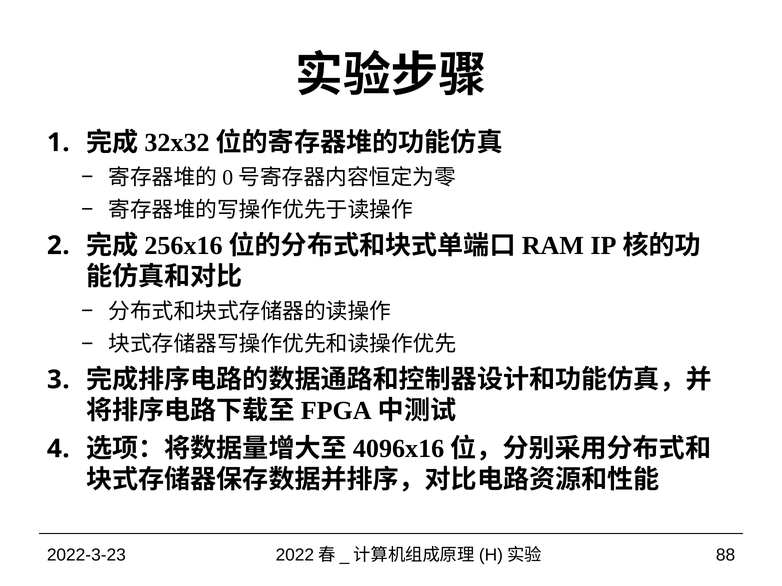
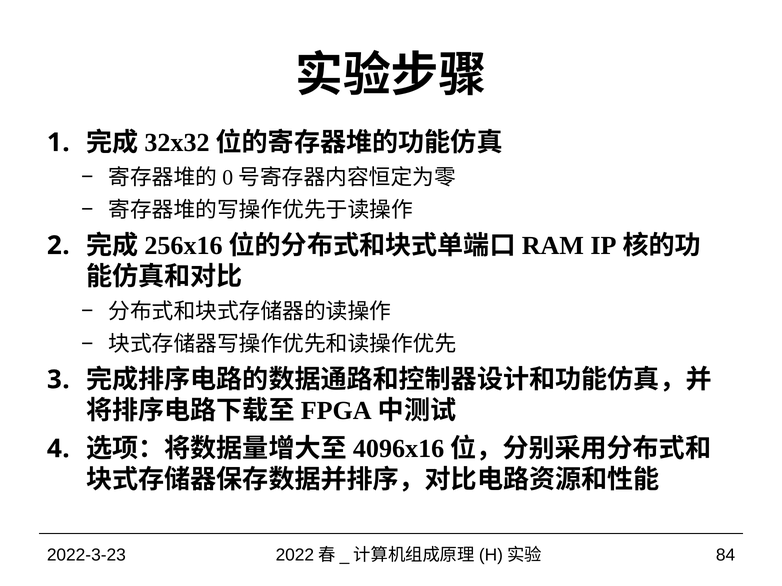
88: 88 -> 84 (726, 556)
